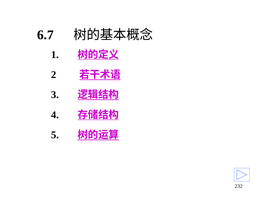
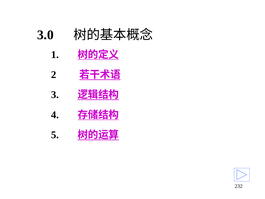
6.7: 6.7 -> 3.0 (45, 35)
